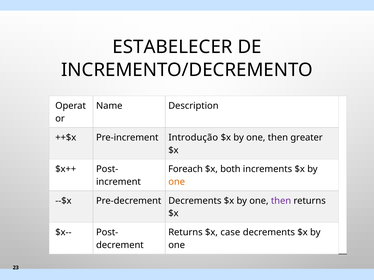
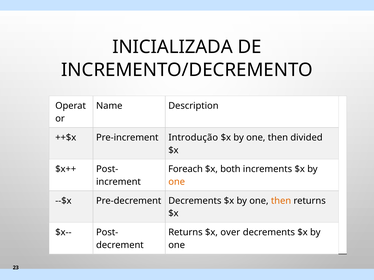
ESTABELECER: ESTABELECER -> INICIALIZADA (173, 47)
greater: greater -> divided (307, 138)
then colour: purple -> orange (281, 201)
case: case -> over (230, 233)
